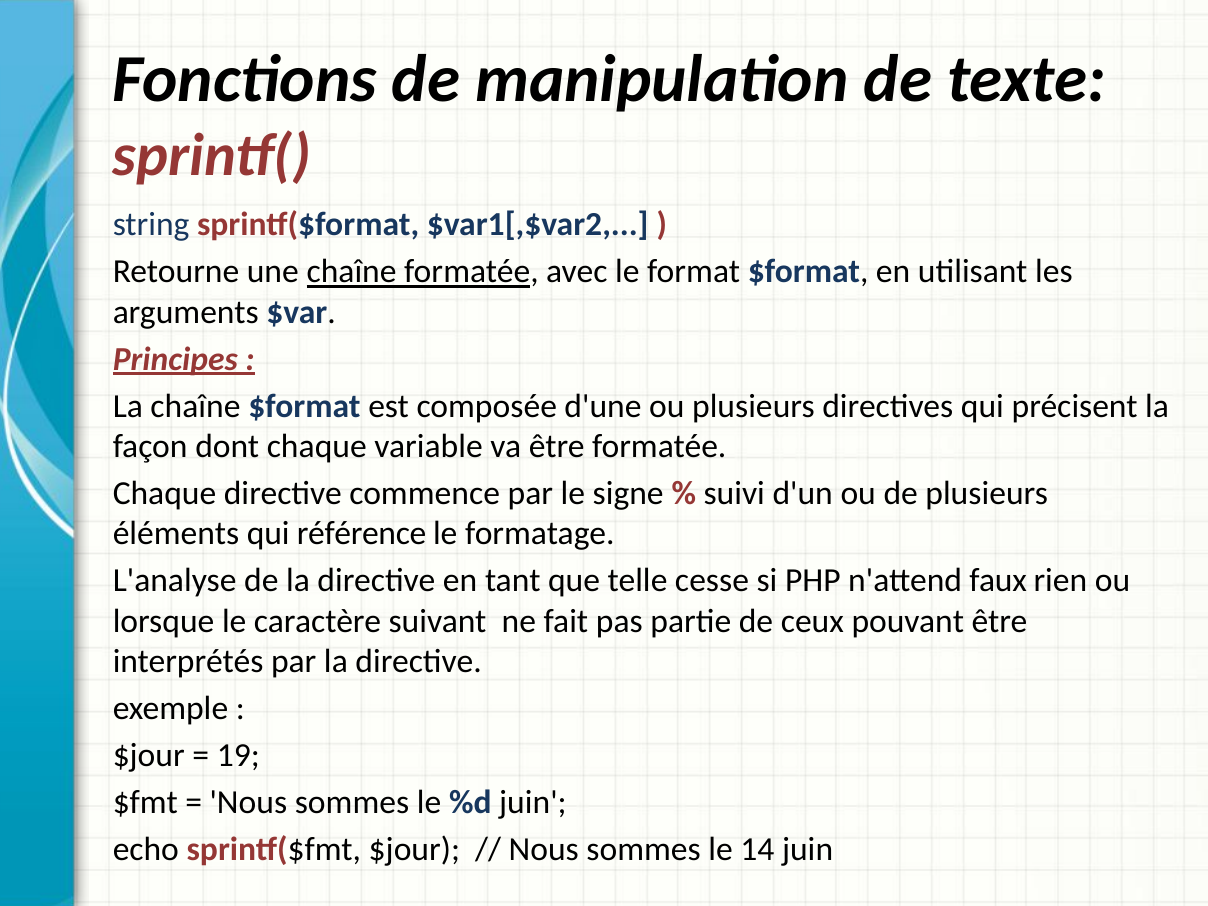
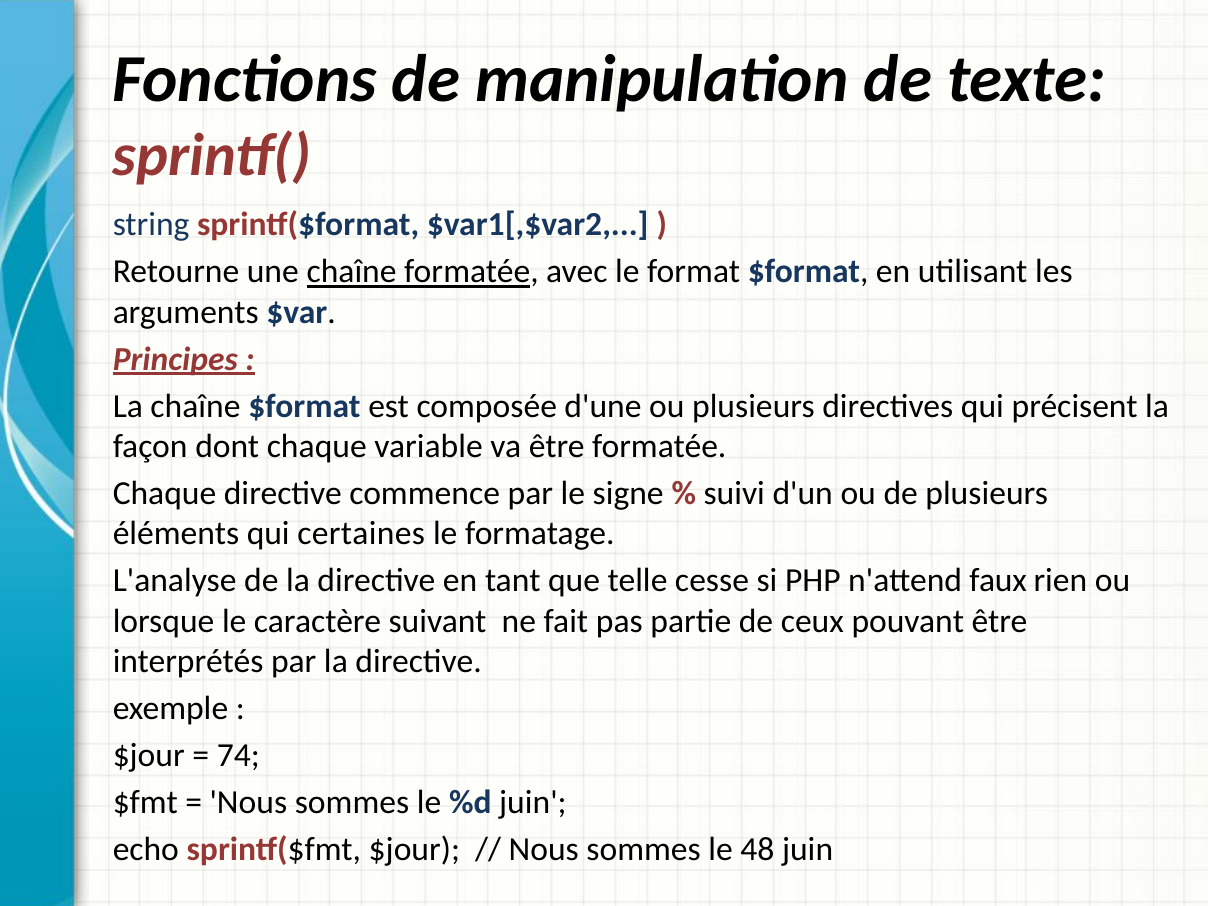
référence: référence -> certaines (361, 534)
19: 19 -> 74 (238, 756)
14: 14 -> 48 (757, 850)
